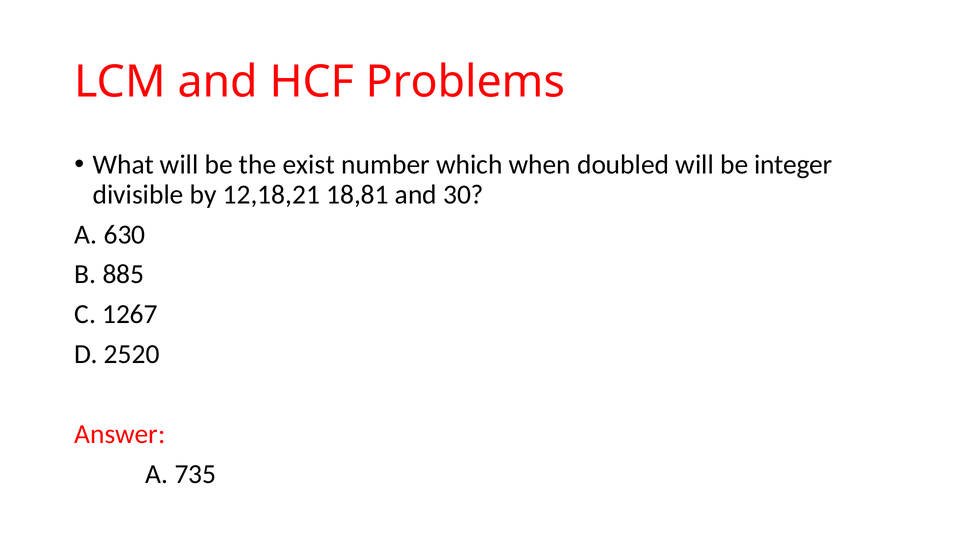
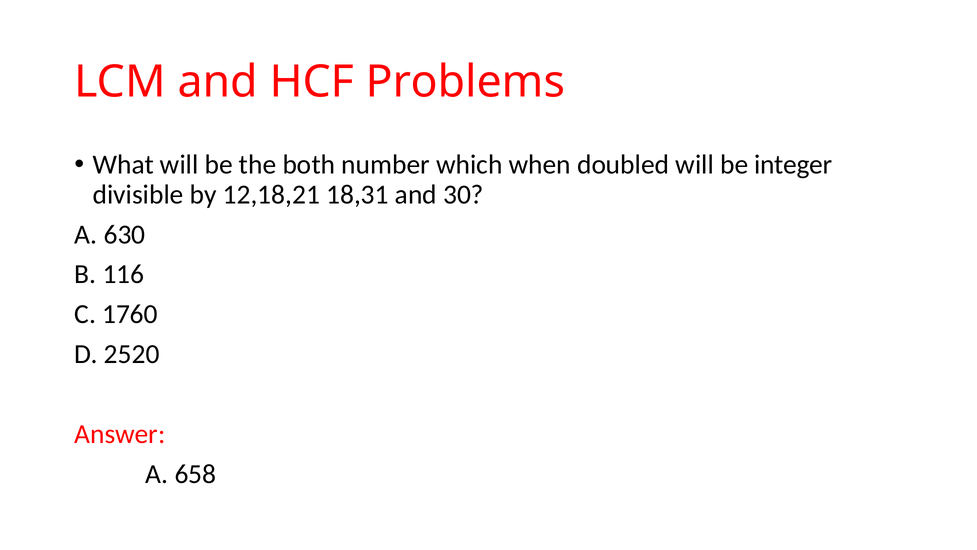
exist: exist -> both (309, 165)
18,81: 18,81 -> 18,31 (357, 194)
885: 885 -> 116 (123, 274)
1267: 1267 -> 1760 (130, 314)
735: 735 -> 658 (195, 474)
